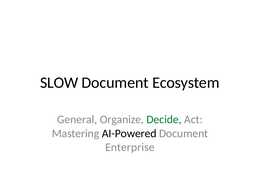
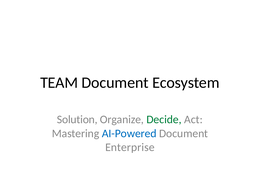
SLOW: SLOW -> TEAM (59, 83)
General: General -> Solution (77, 120)
AI-Powered colour: black -> blue (129, 133)
